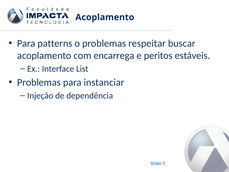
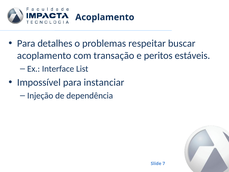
patterns: patterns -> detalhes (55, 43)
encarrega: encarrega -> transação (114, 56)
Problemas: Problemas -> Impossível (39, 82)
